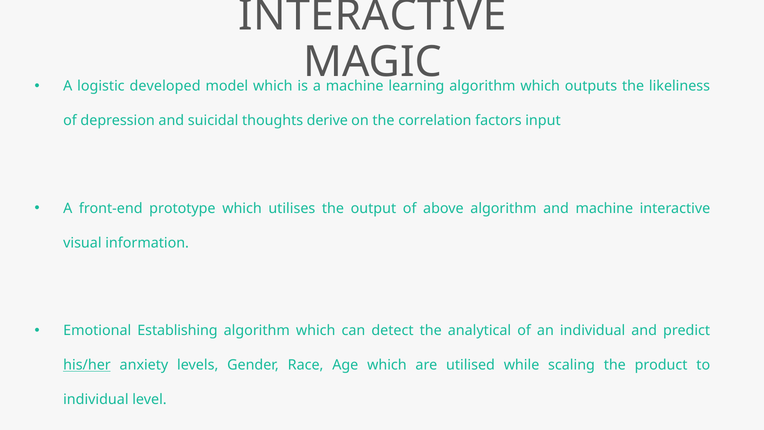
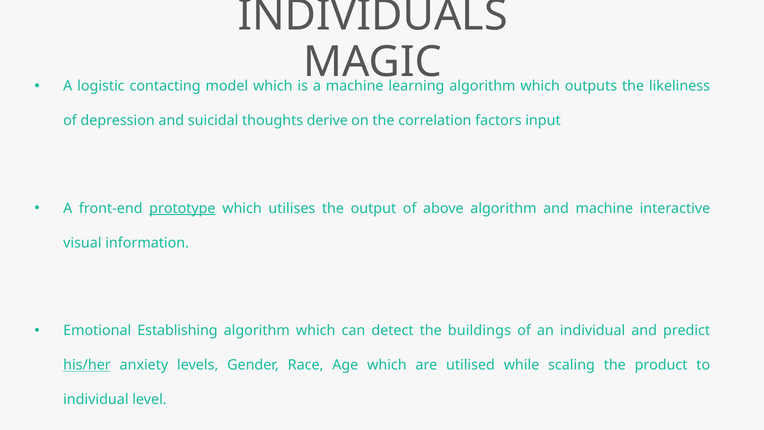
INTERACTIVE: INTERACTIVE -> INDIVIDUALS (373, 16)
developed: developed -> contacting (165, 86)
prototype underline: none -> present (182, 208)
analytical: analytical -> buildings (479, 330)
